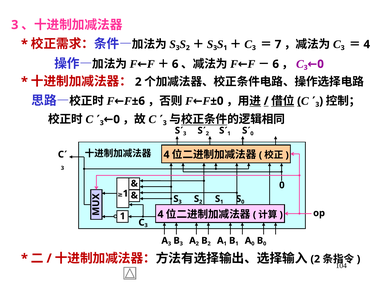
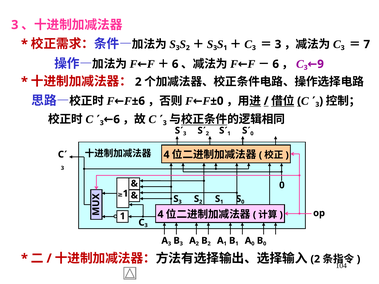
7: 7 -> 3 (278, 44)
4: 4 -> 7 (367, 44)
0: 0 -> 9 (321, 64)
0: 0 -> 6 (117, 120)
